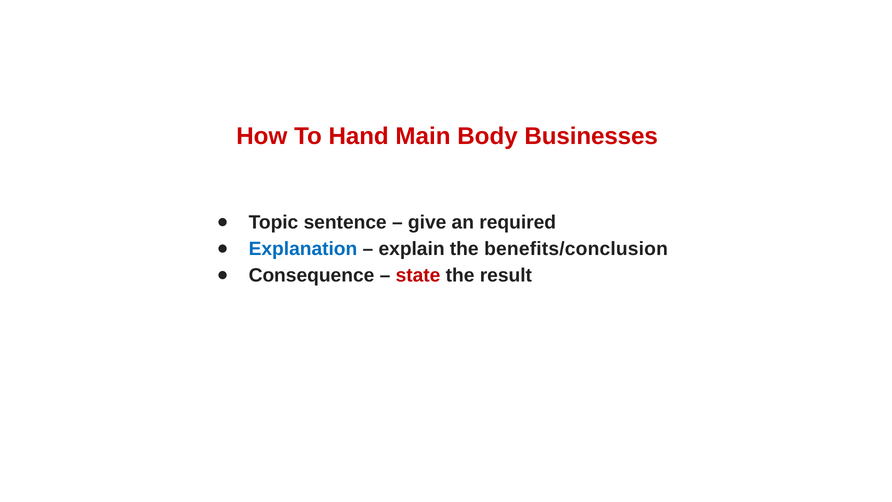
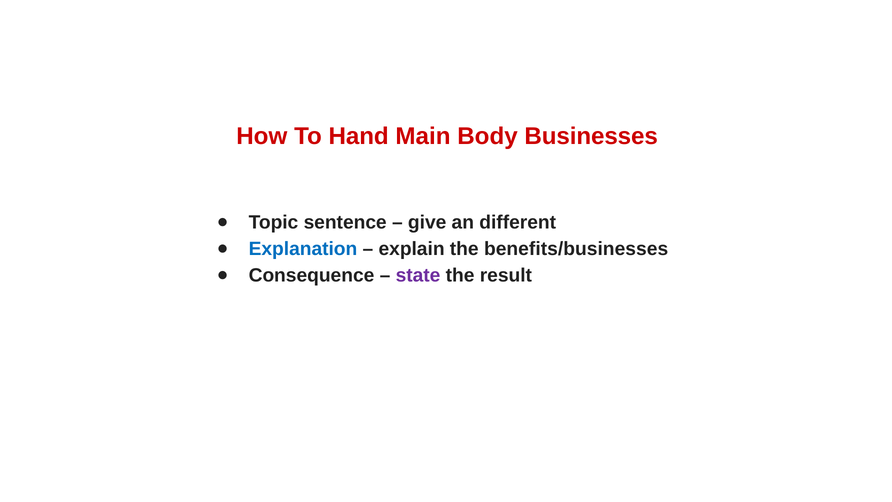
required: required -> different (518, 223)
benefits/conclusion: benefits/conclusion -> benefits/businesses (576, 249)
state colour: red -> purple (418, 275)
